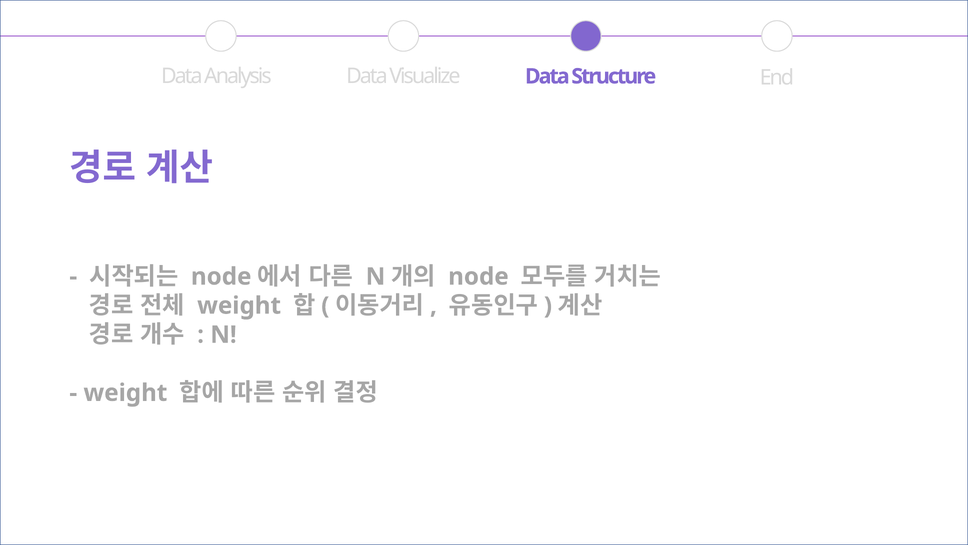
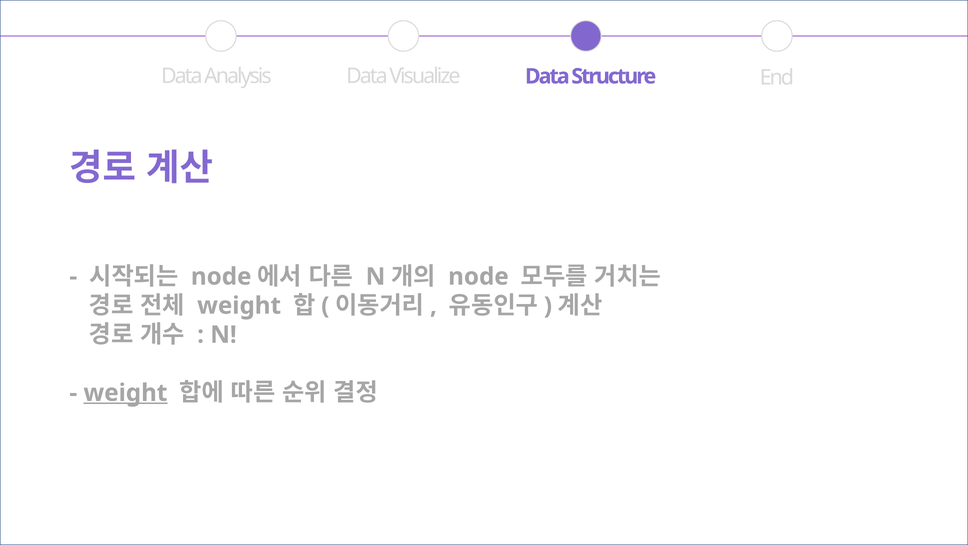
weight underline: none -> present (125, 393)
